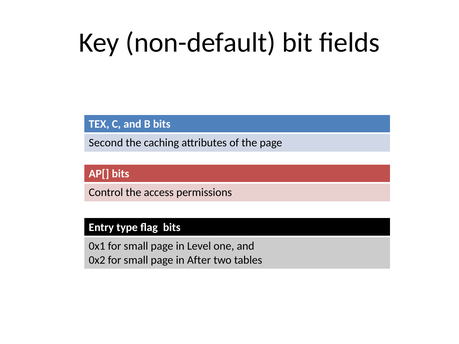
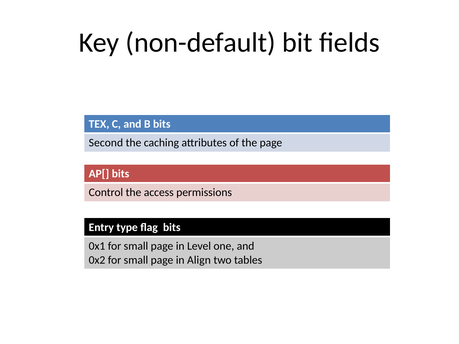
After: After -> Align (199, 260)
